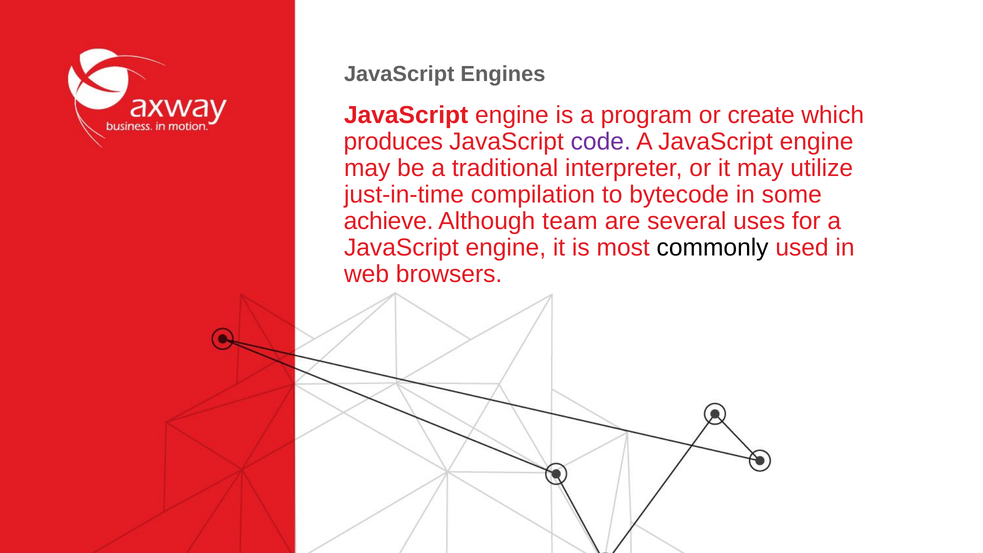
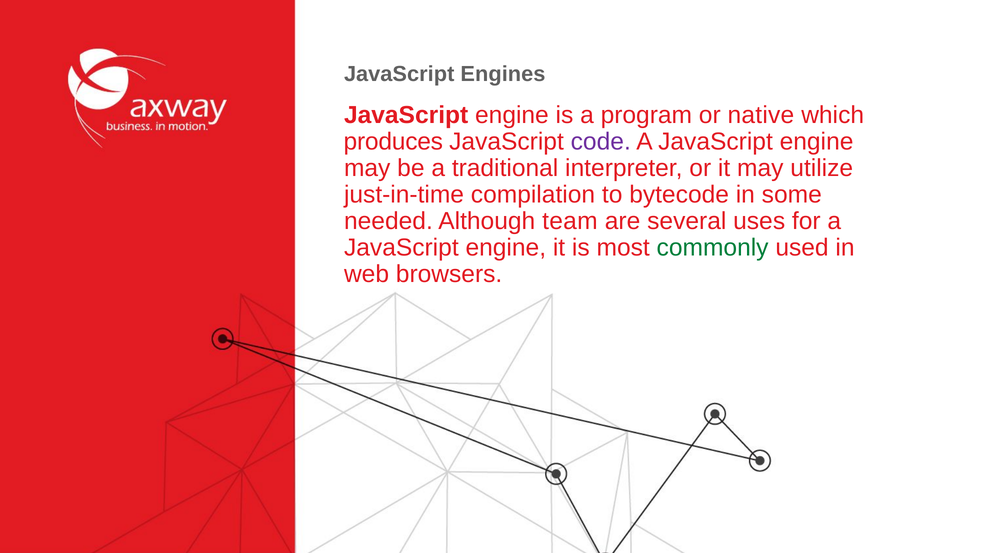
create: create -> native (761, 115)
achieve: achieve -> needed (388, 221)
commonly colour: black -> green (713, 248)
